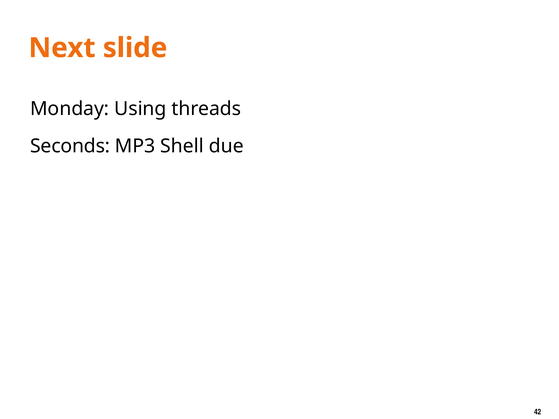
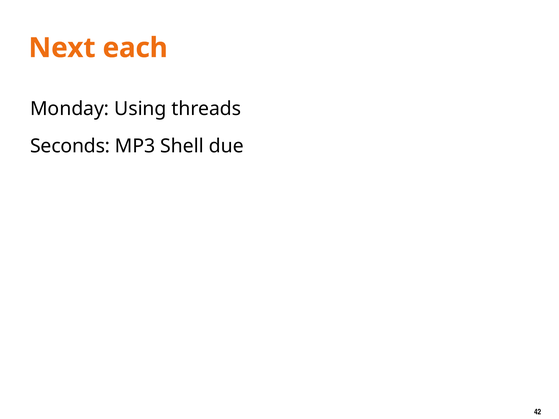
slide: slide -> each (135, 48)
